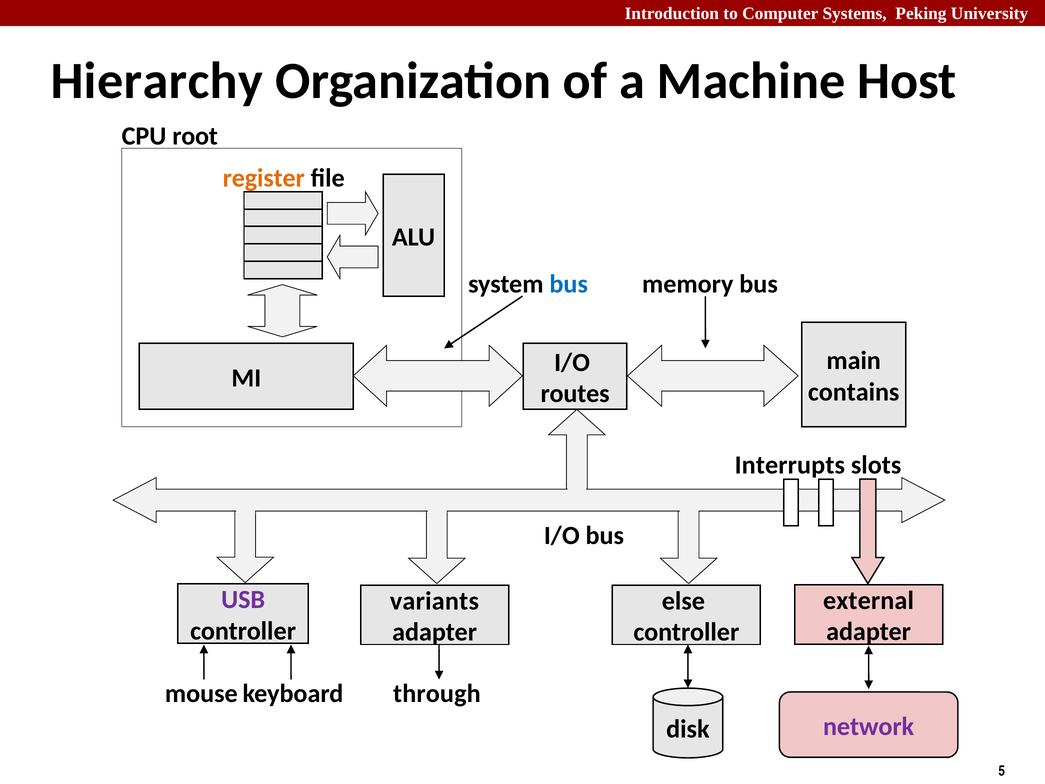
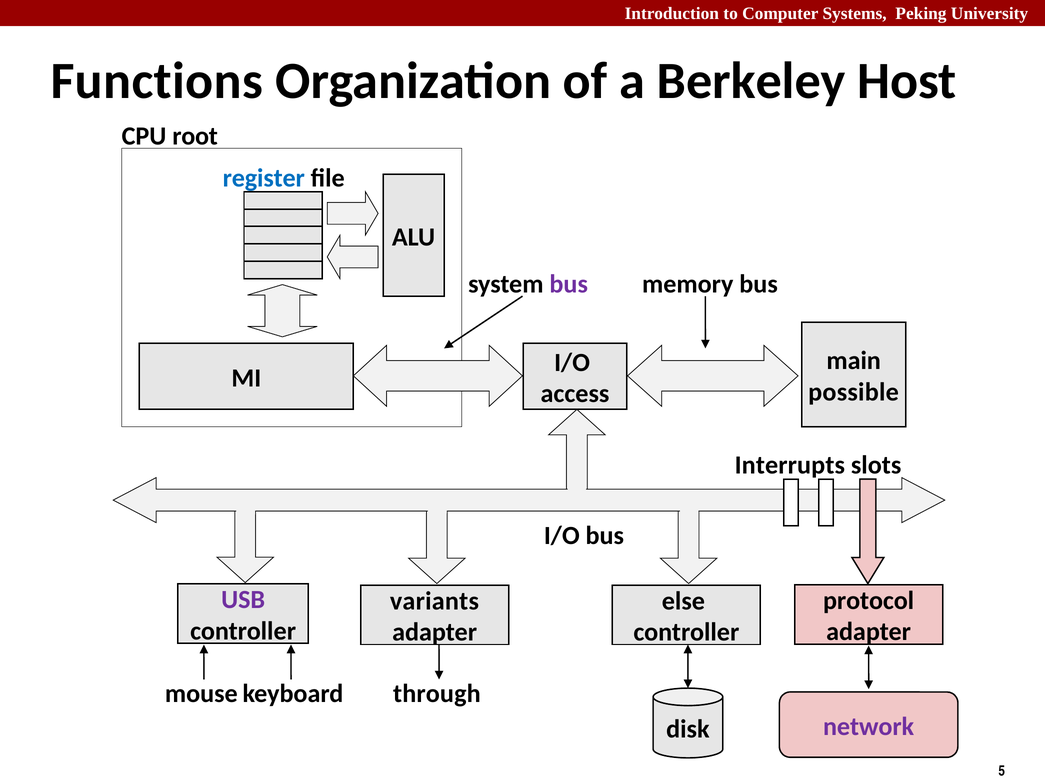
Hierarchy: Hierarchy -> Functions (157, 81)
Machine: Machine -> Berkeley (751, 81)
register colour: orange -> blue (264, 178)
bus colour: blue -> purple (569, 284)
contains: contains -> possible (854, 392)
routes: routes -> access (575, 394)
external: external -> protocol (869, 600)
